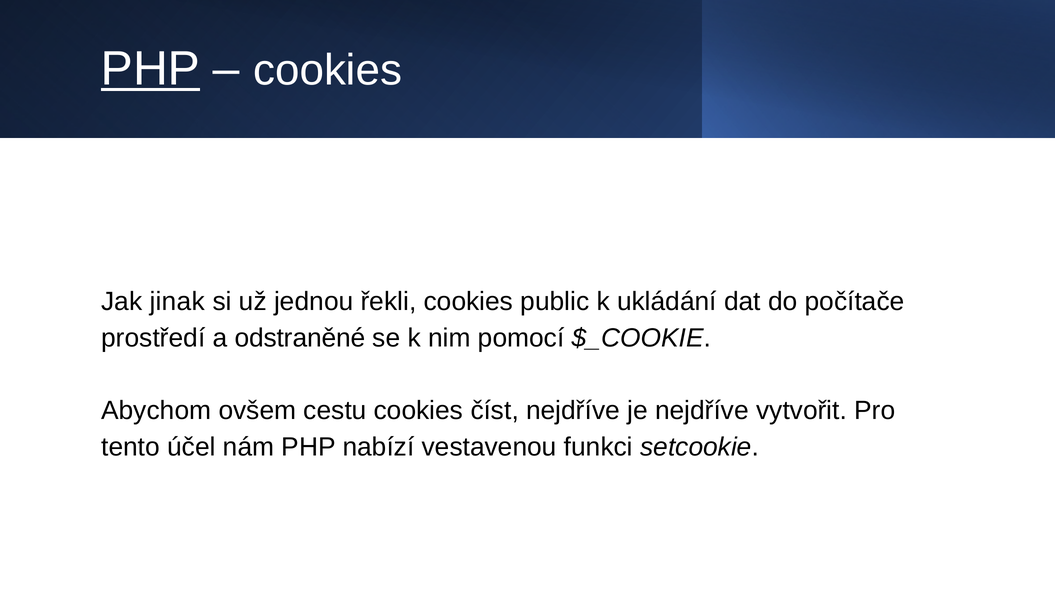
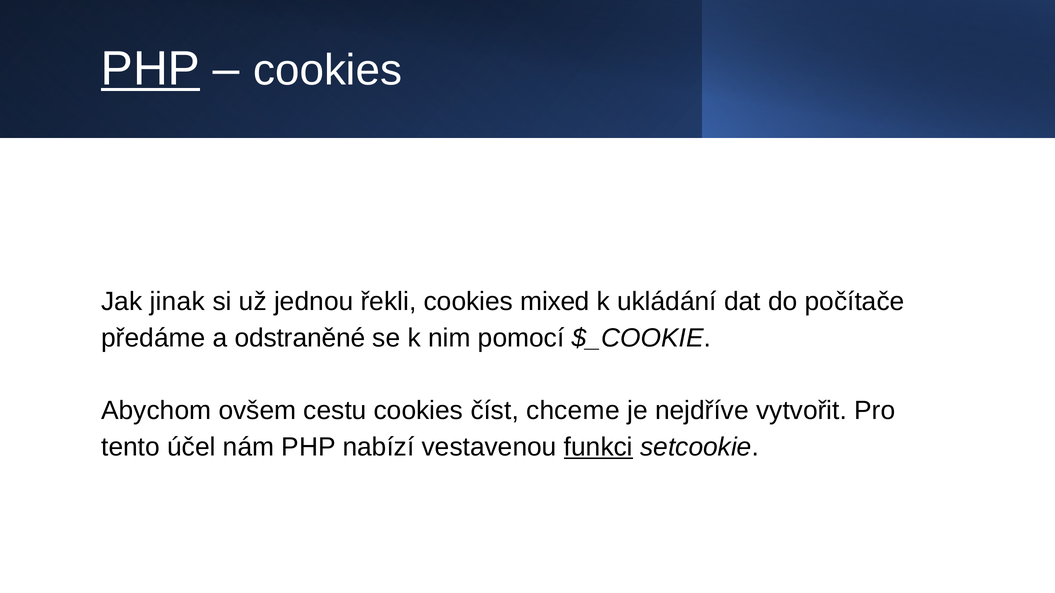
public: public -> mixed (555, 302)
prostředí: prostředí -> předáme (153, 338)
číst nejdříve: nejdříve -> chceme (573, 411)
funkci underline: none -> present (598, 447)
